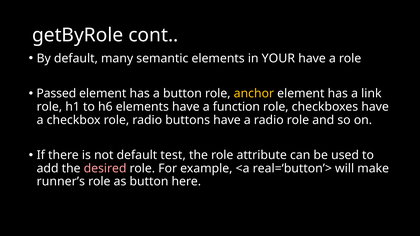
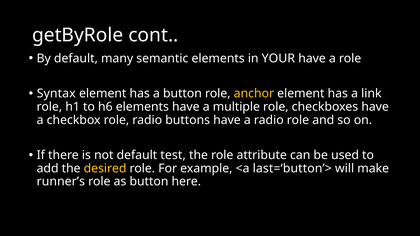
Passed: Passed -> Syntax (56, 94)
function: function -> multiple (236, 107)
desired colour: pink -> yellow (105, 169)
real=‘button’>: real=‘button’> -> last=‘button’> (292, 169)
